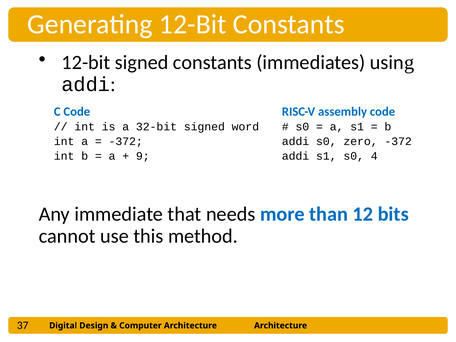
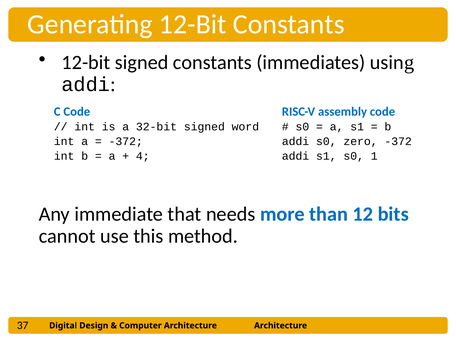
9: 9 -> 4 (143, 156)
4: 4 -> 1 (374, 156)
